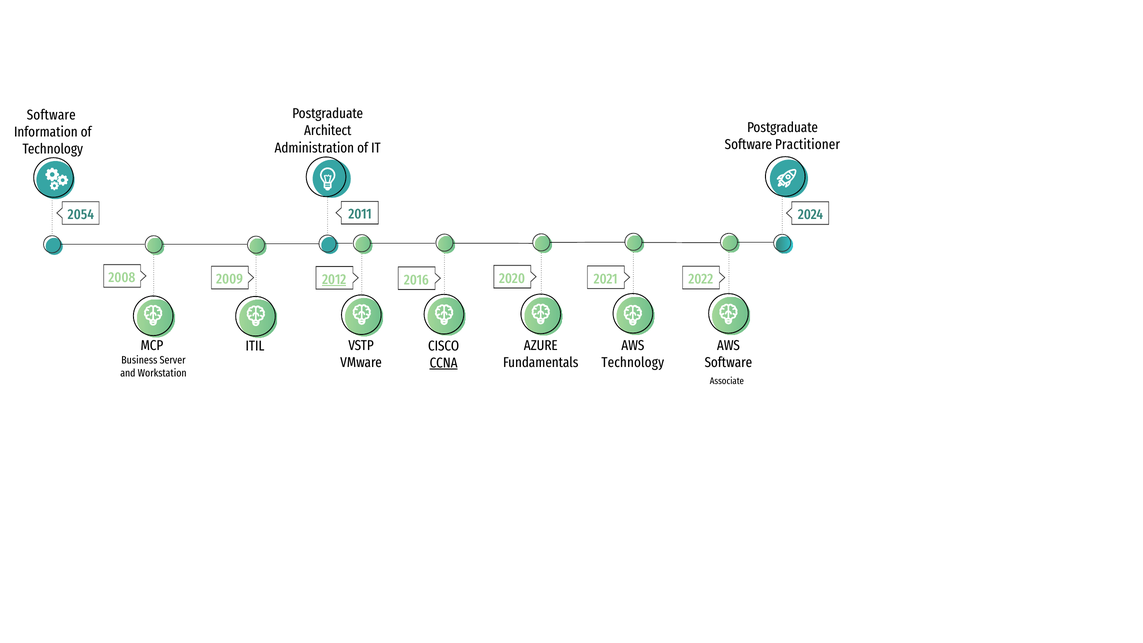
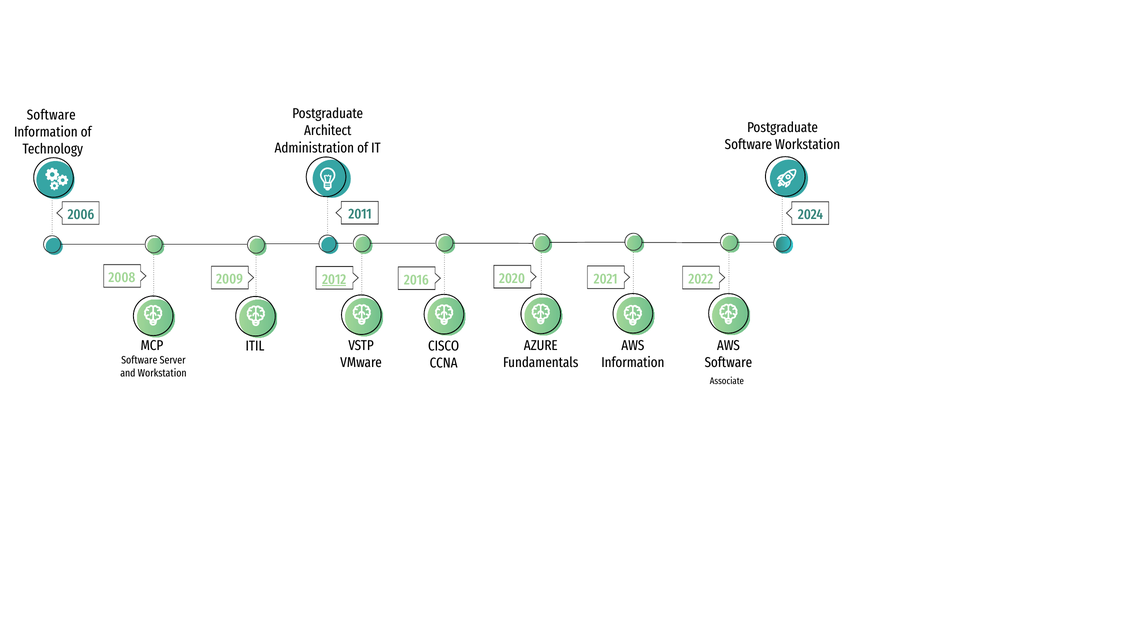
Software Practitioner: Practitioner -> Workstation (808, 145)
2054: 2054 -> 2006 (81, 214)
Business: Business -> Software (139, 360)
Technology: Technology -> Information (633, 363)
CCNA underline: present -> none (444, 363)
